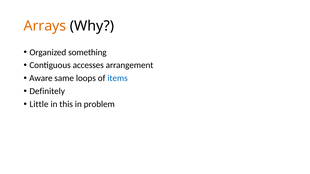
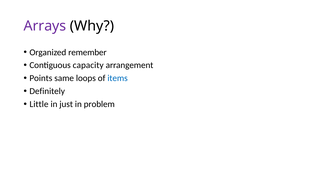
Arrays colour: orange -> purple (45, 26)
something: something -> remember (87, 52)
accesses: accesses -> capacity (88, 65)
Aware: Aware -> Points (41, 78)
this: this -> just (66, 104)
